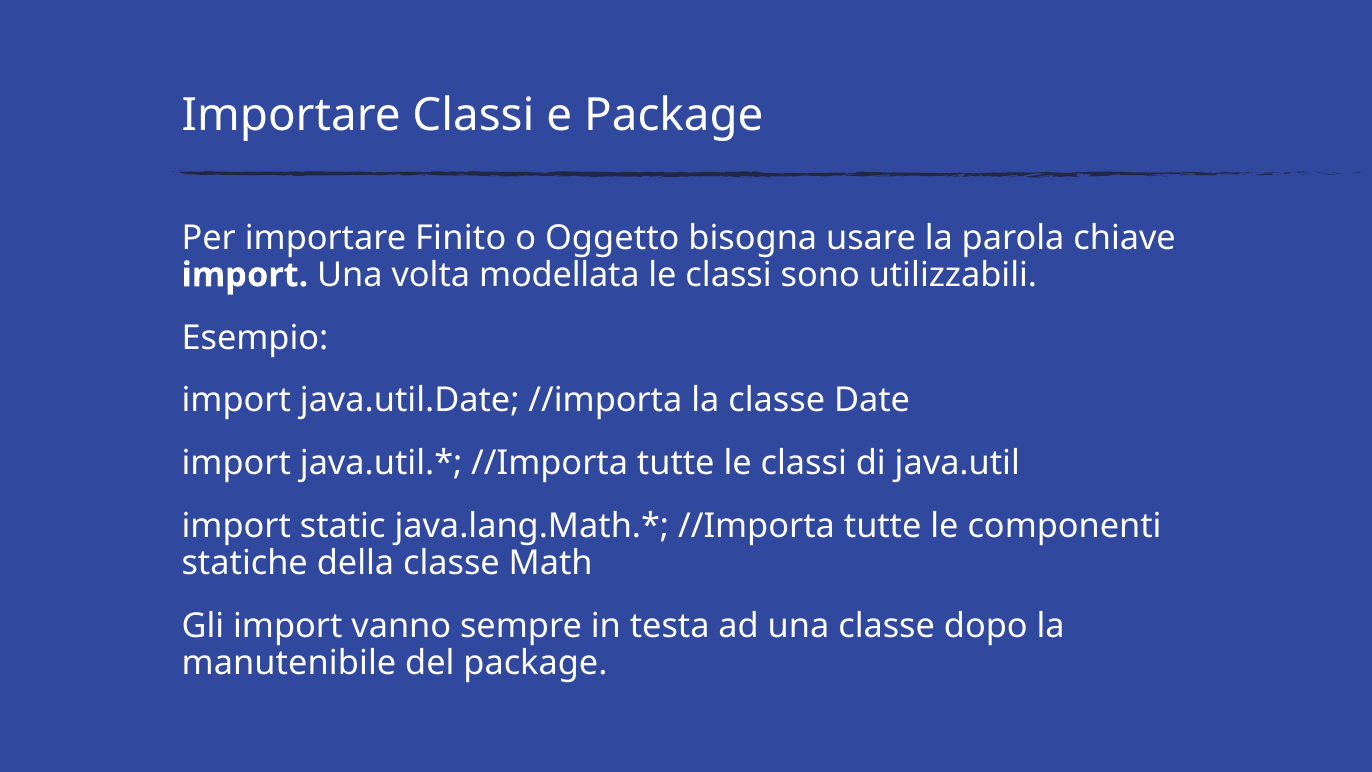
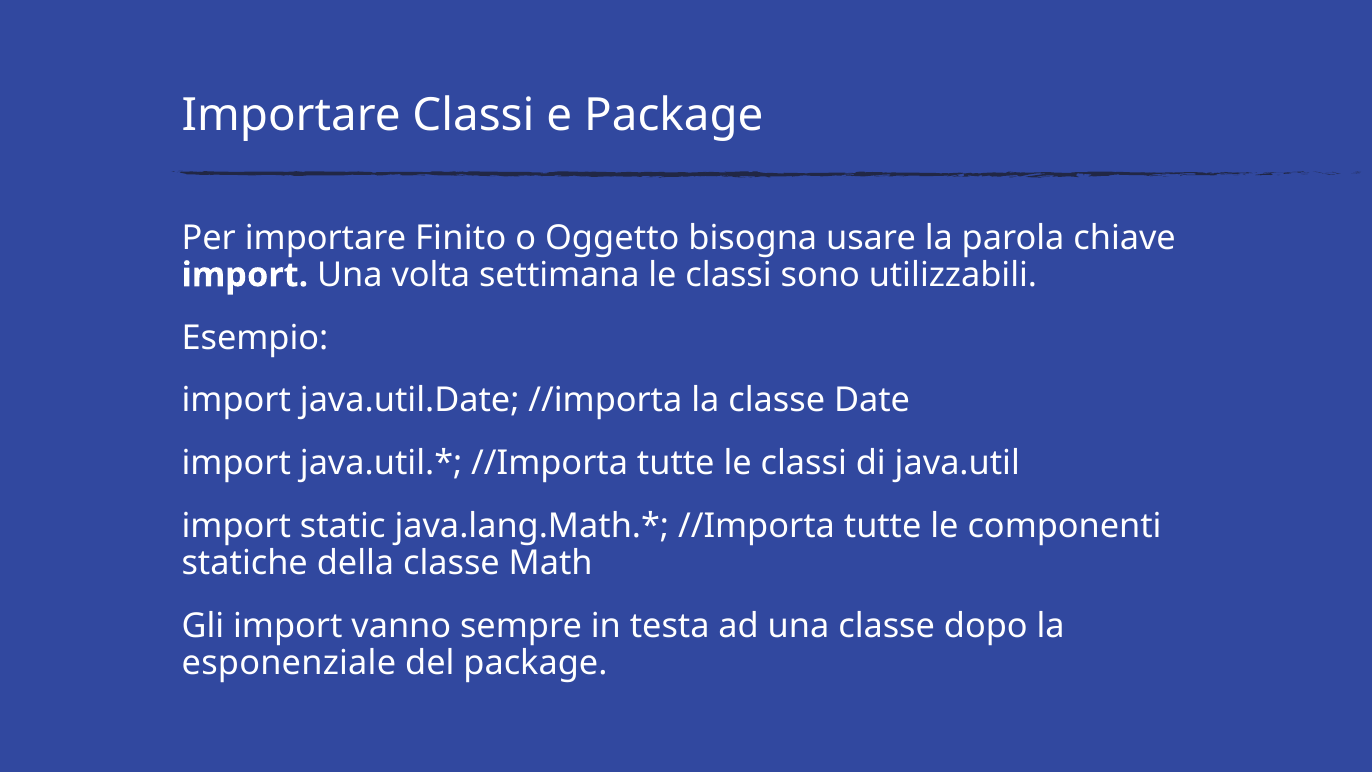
modellata: modellata -> settimana (559, 275)
manutenibile: manutenibile -> esponenziale (289, 663)
